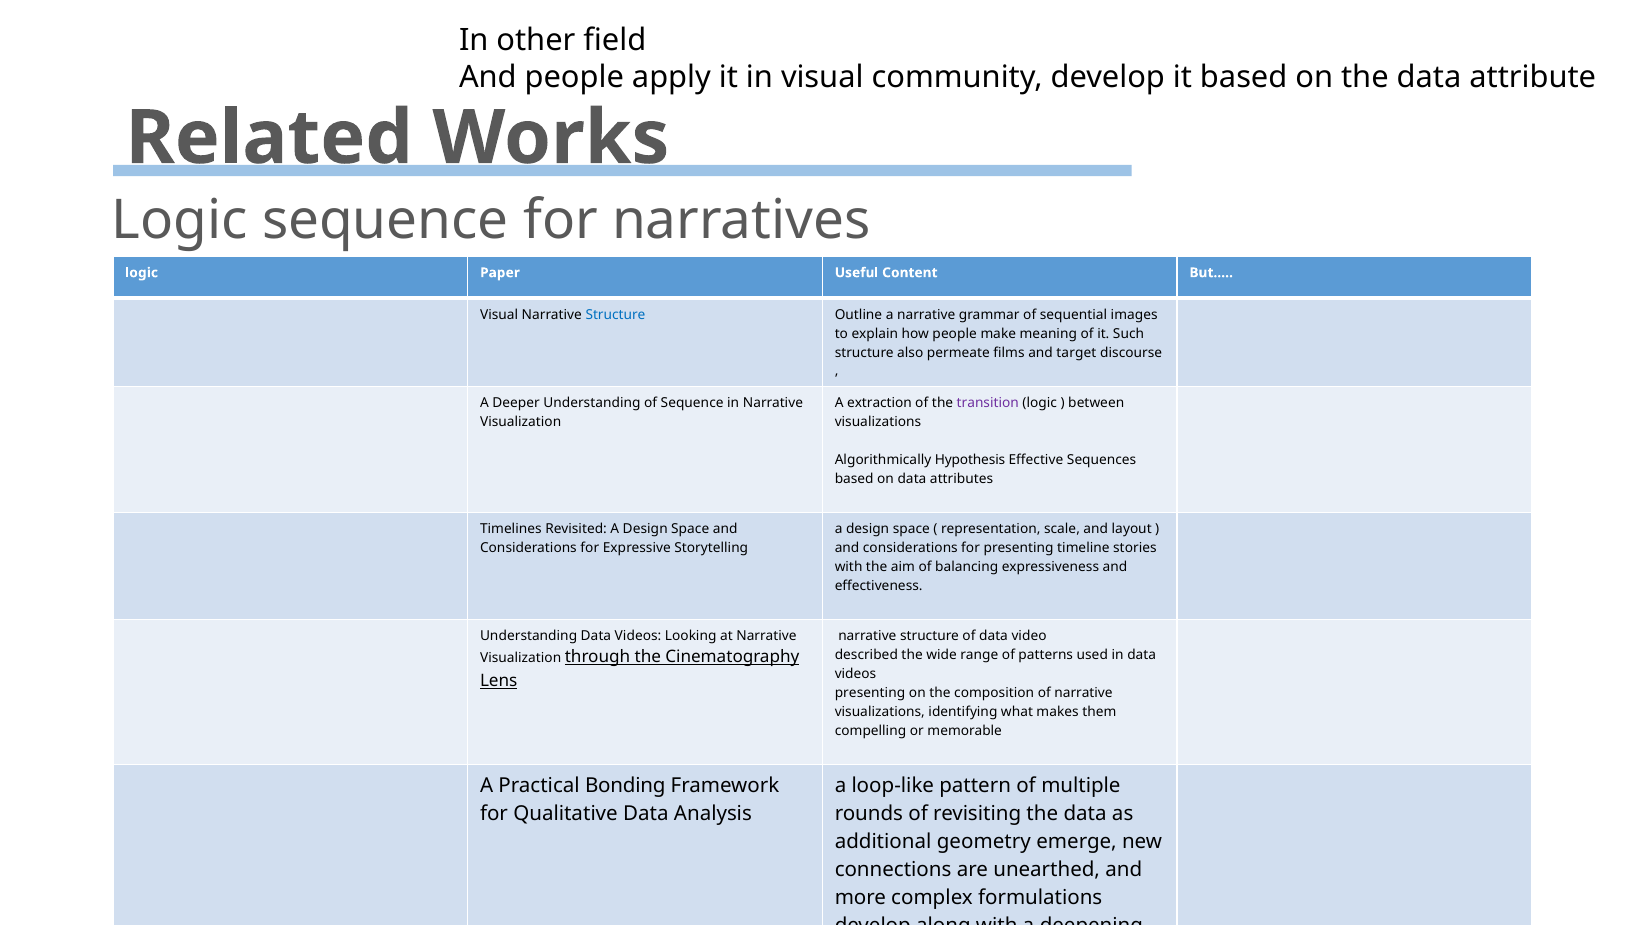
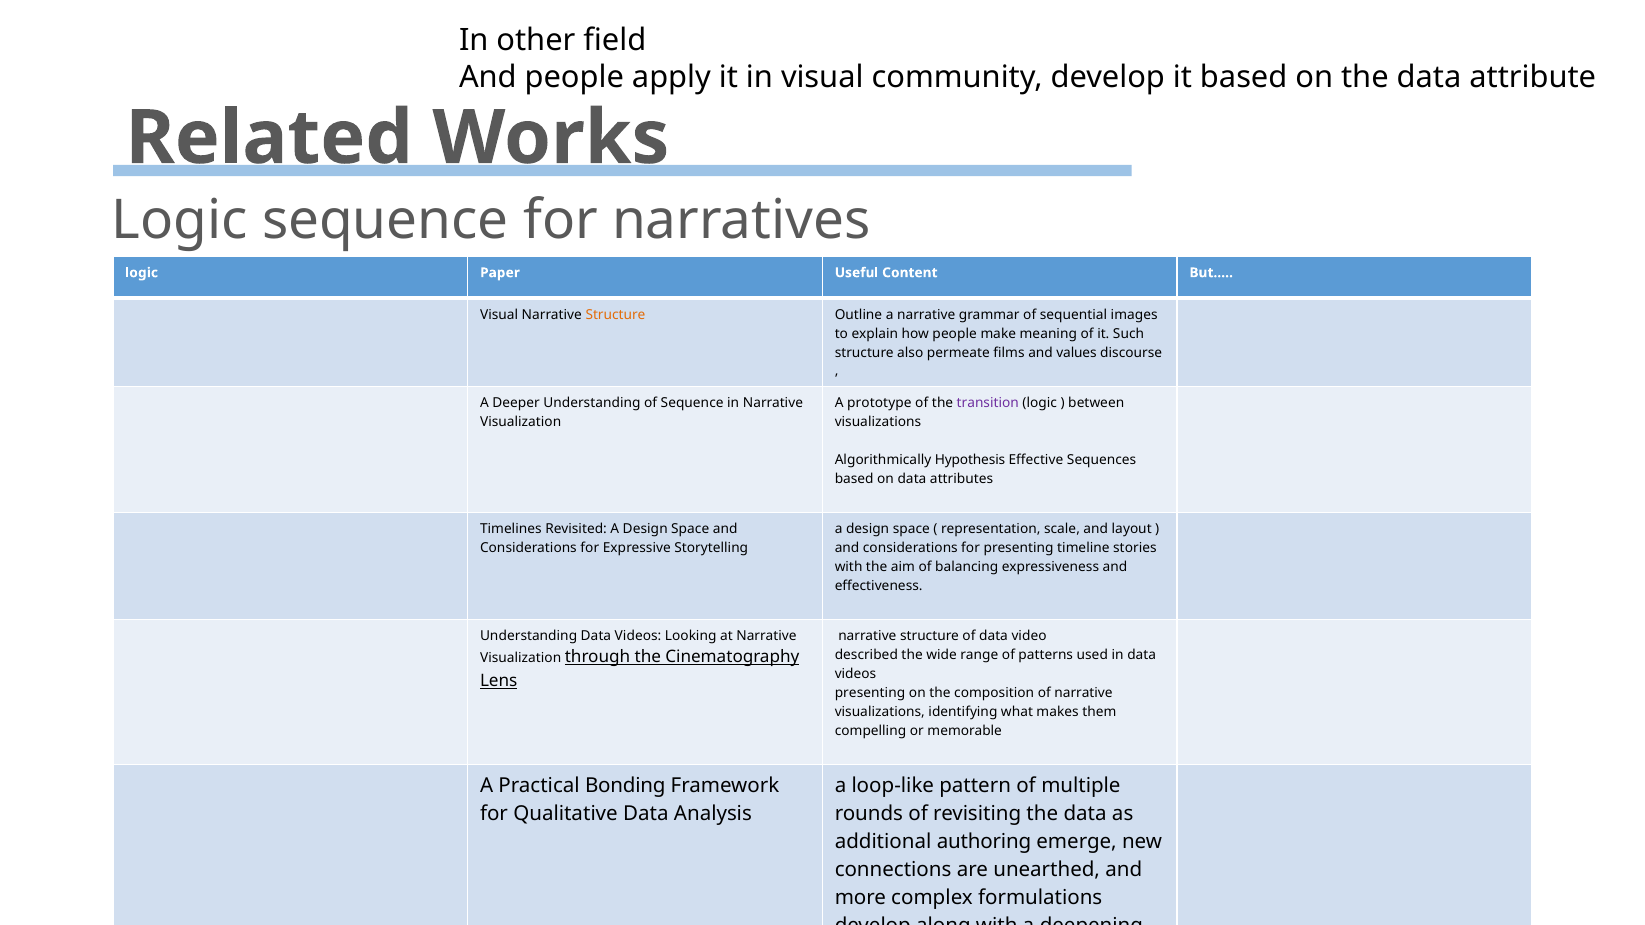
Structure colour: blue -> orange (615, 315)
target: target -> values (1077, 353)
extraction: extraction -> prototype (879, 403)
geometry: geometry -> authoring (984, 842)
